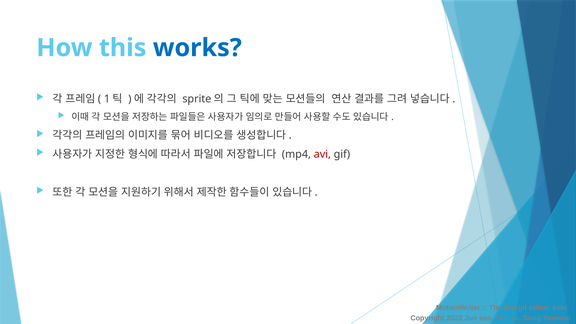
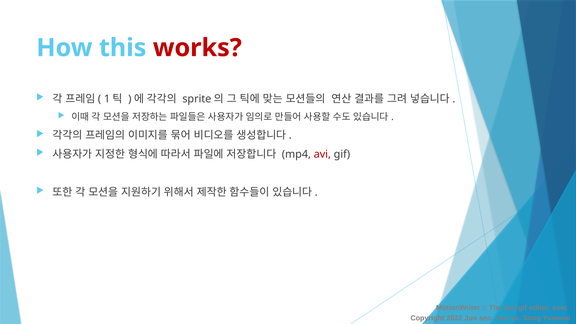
works colour: blue -> red (197, 48)
